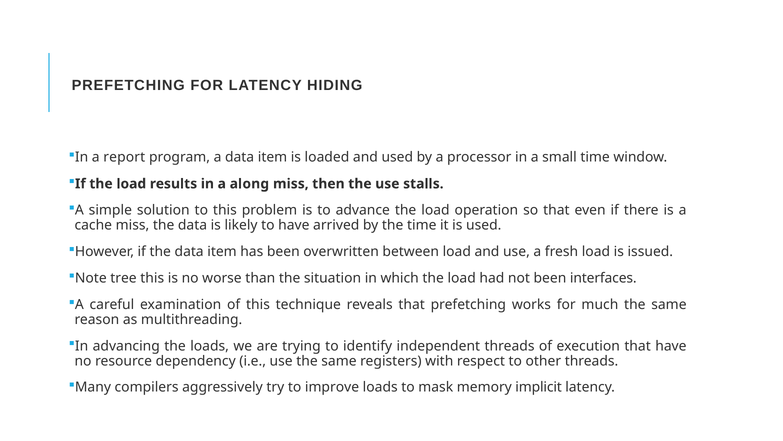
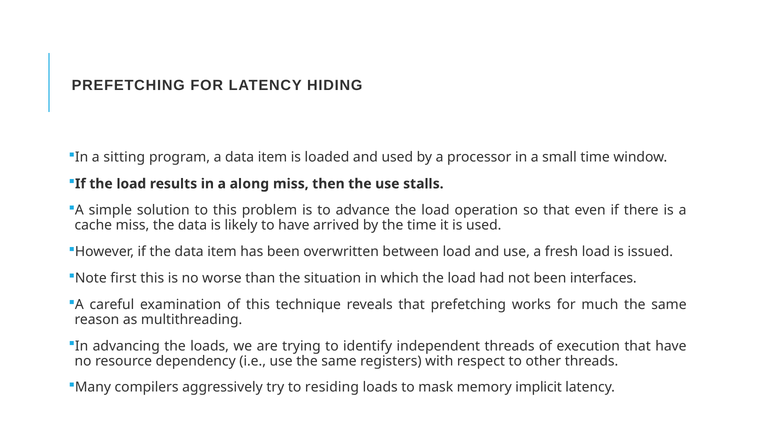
report: report -> sitting (124, 157)
tree: tree -> first (123, 278)
improve: improve -> residing (332, 387)
